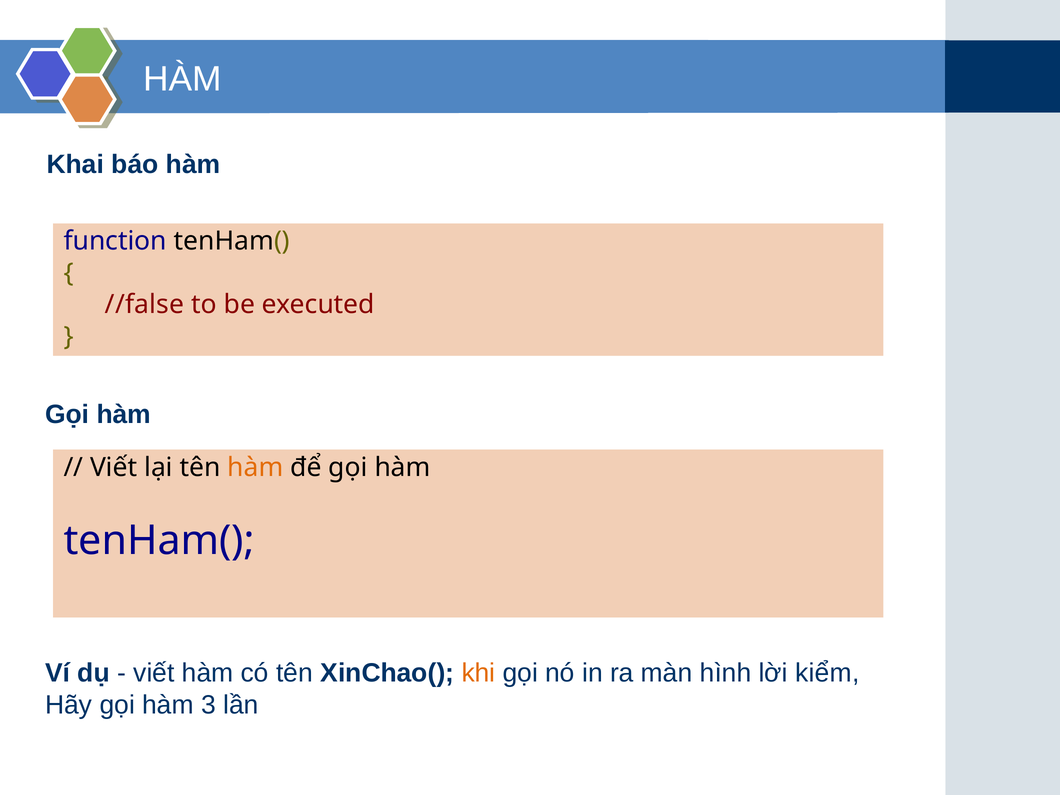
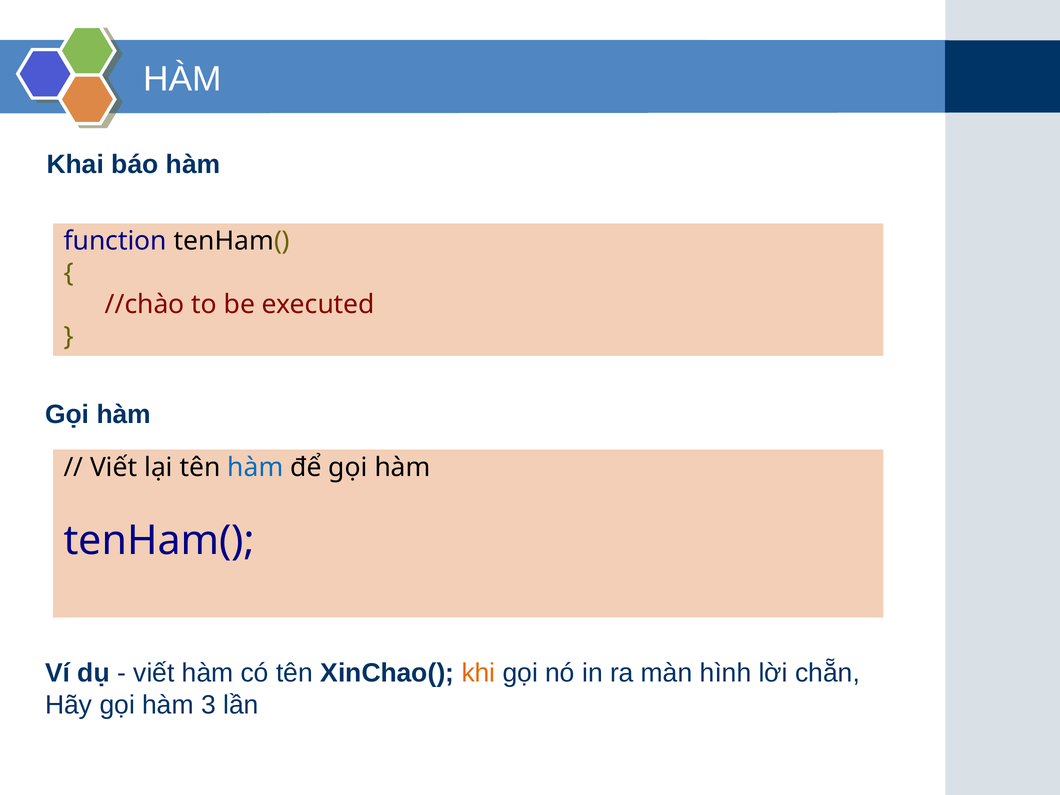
//false: //false -> //chào (145, 305)
hàm colour: orange -> blue (255, 467)
kiểm: kiểm -> chẵn (828, 673)
